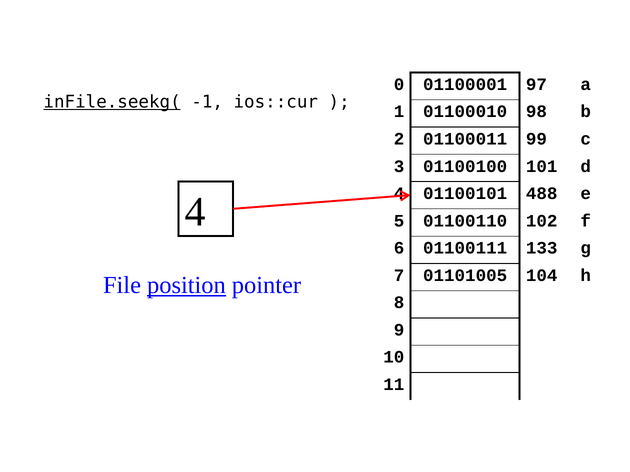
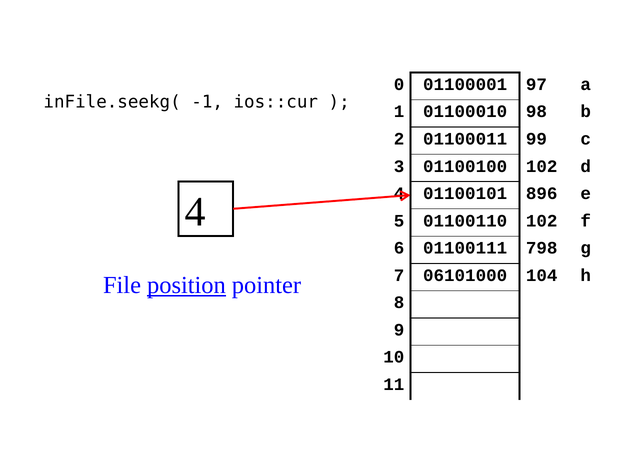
inFile.seekg( underline: present -> none (112, 102)
01100100 101: 101 -> 102 (542, 166)
488: 488 -> 896 (542, 194)
133: 133 -> 798 (542, 248)
01101005: 01101005 -> 06101000 (465, 276)
